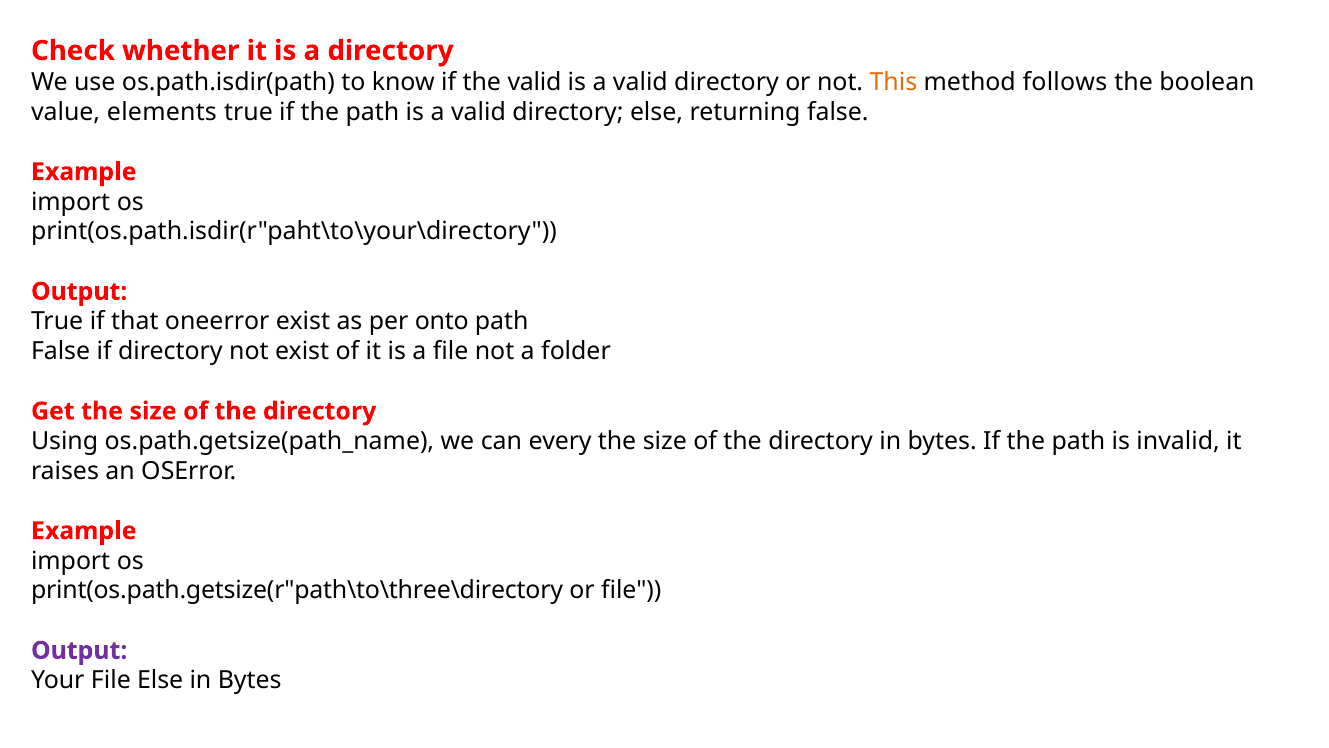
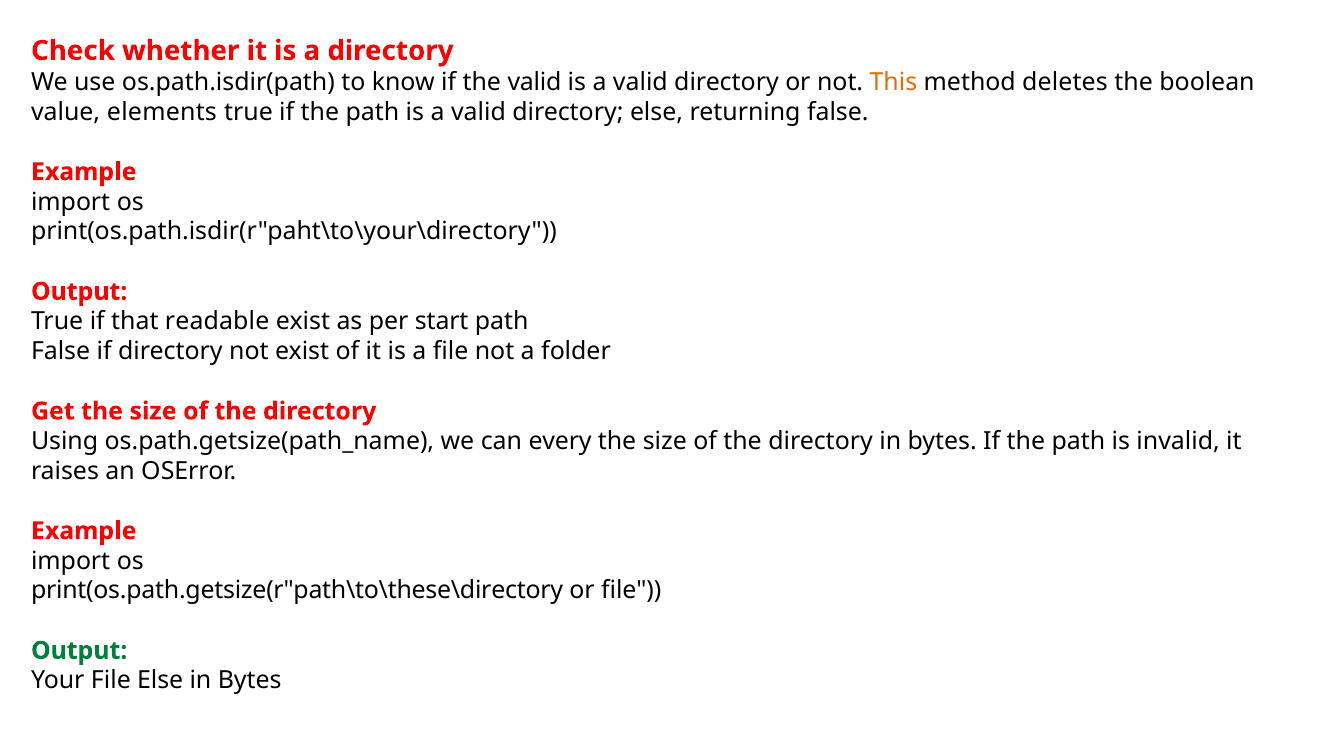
follows: follows -> deletes (1065, 82)
oneerror: oneerror -> readable (217, 321)
onto: onto -> start (442, 321)
print(os.path.getsize(r"path\to\three\directory: print(os.path.getsize(r"path\to\three\directory -> print(os.path.getsize(r"path\to\these\directory (297, 590)
Output colour: purple -> green (79, 650)
